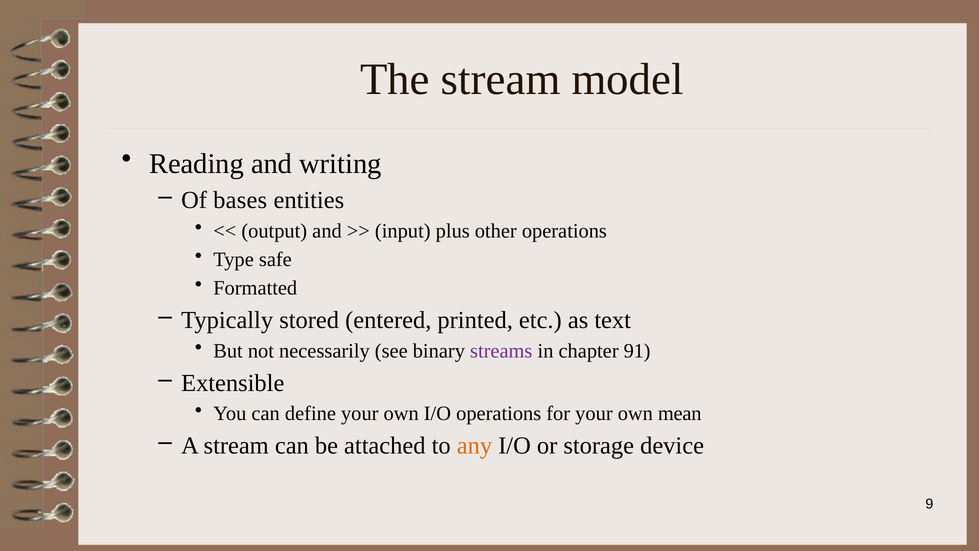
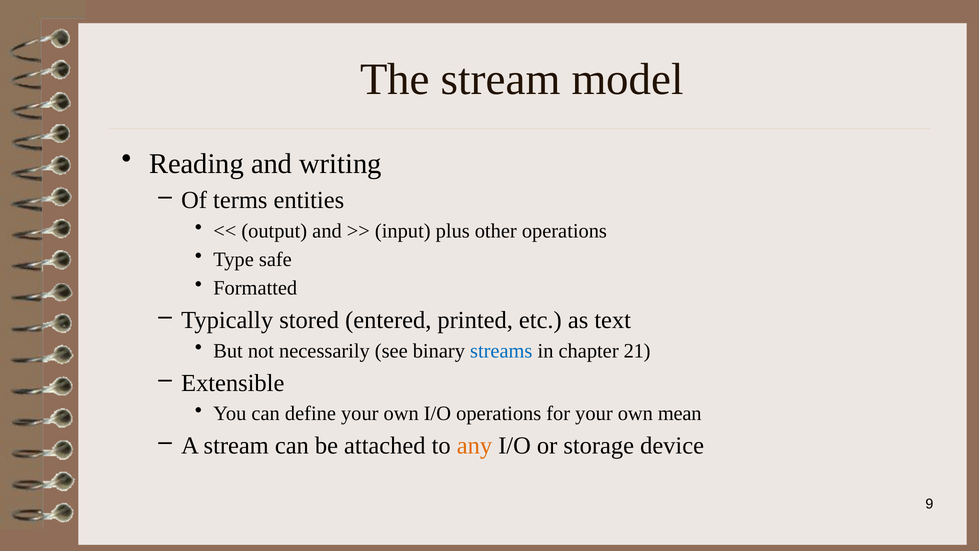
bases: bases -> terms (240, 200)
streams colour: purple -> blue (501, 351)
91: 91 -> 21 (637, 351)
